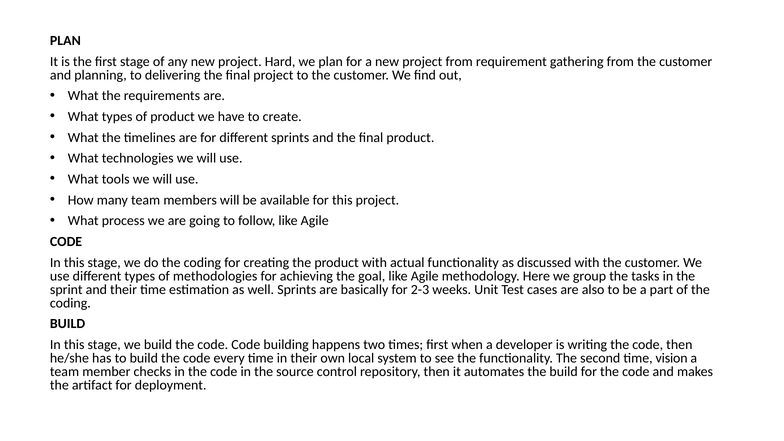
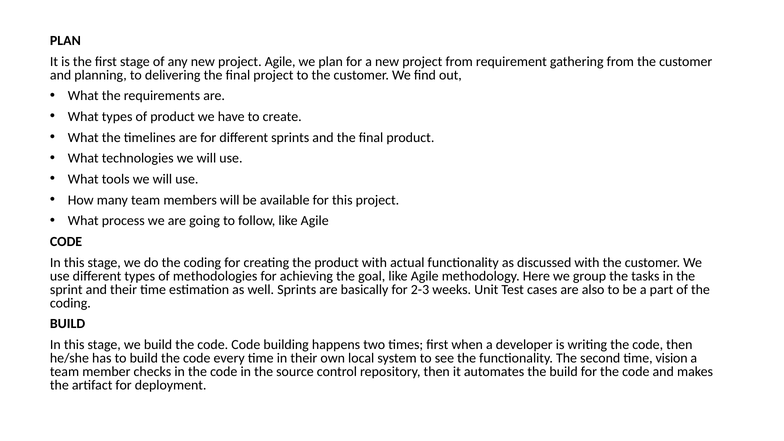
project Hard: Hard -> Agile (280, 61)
